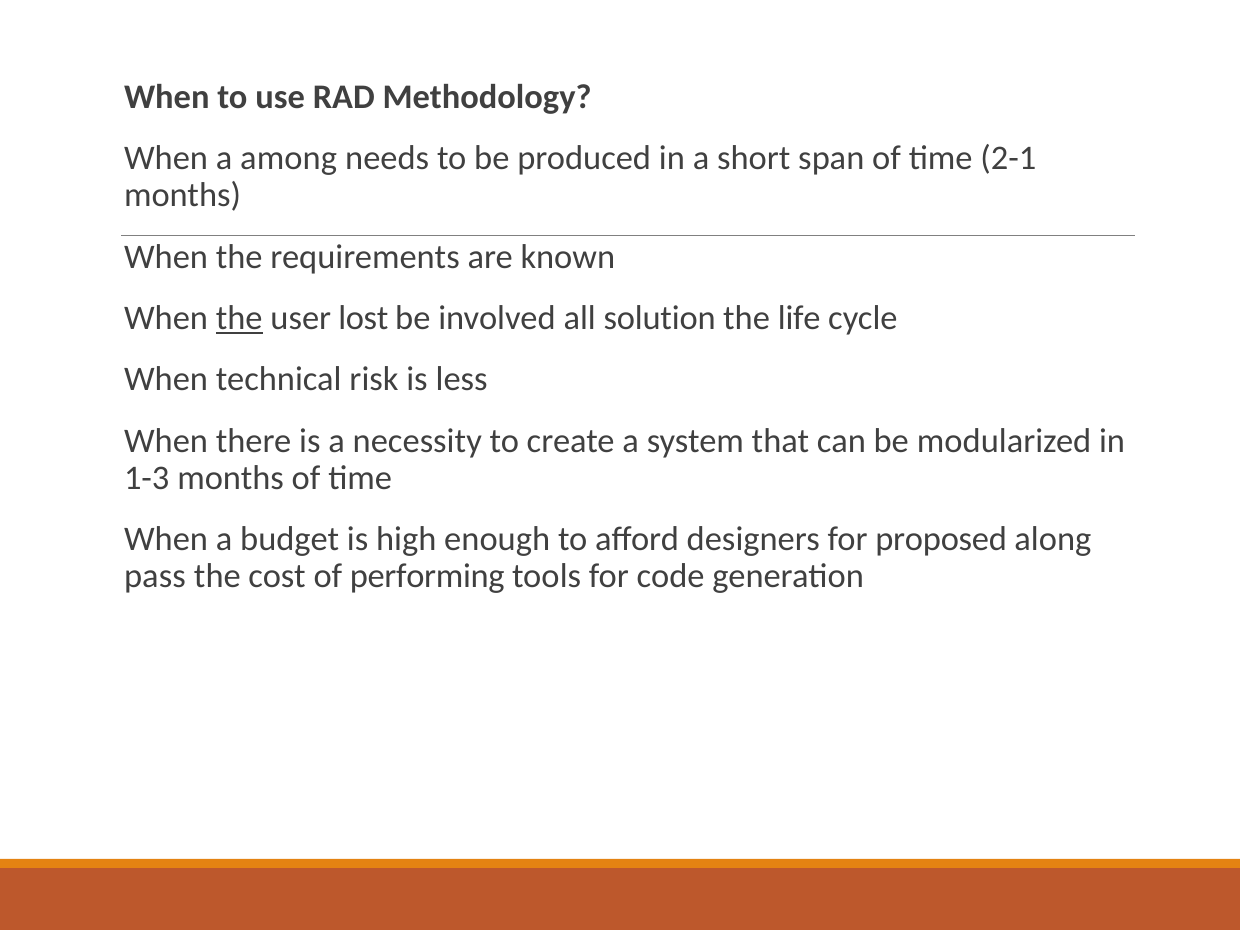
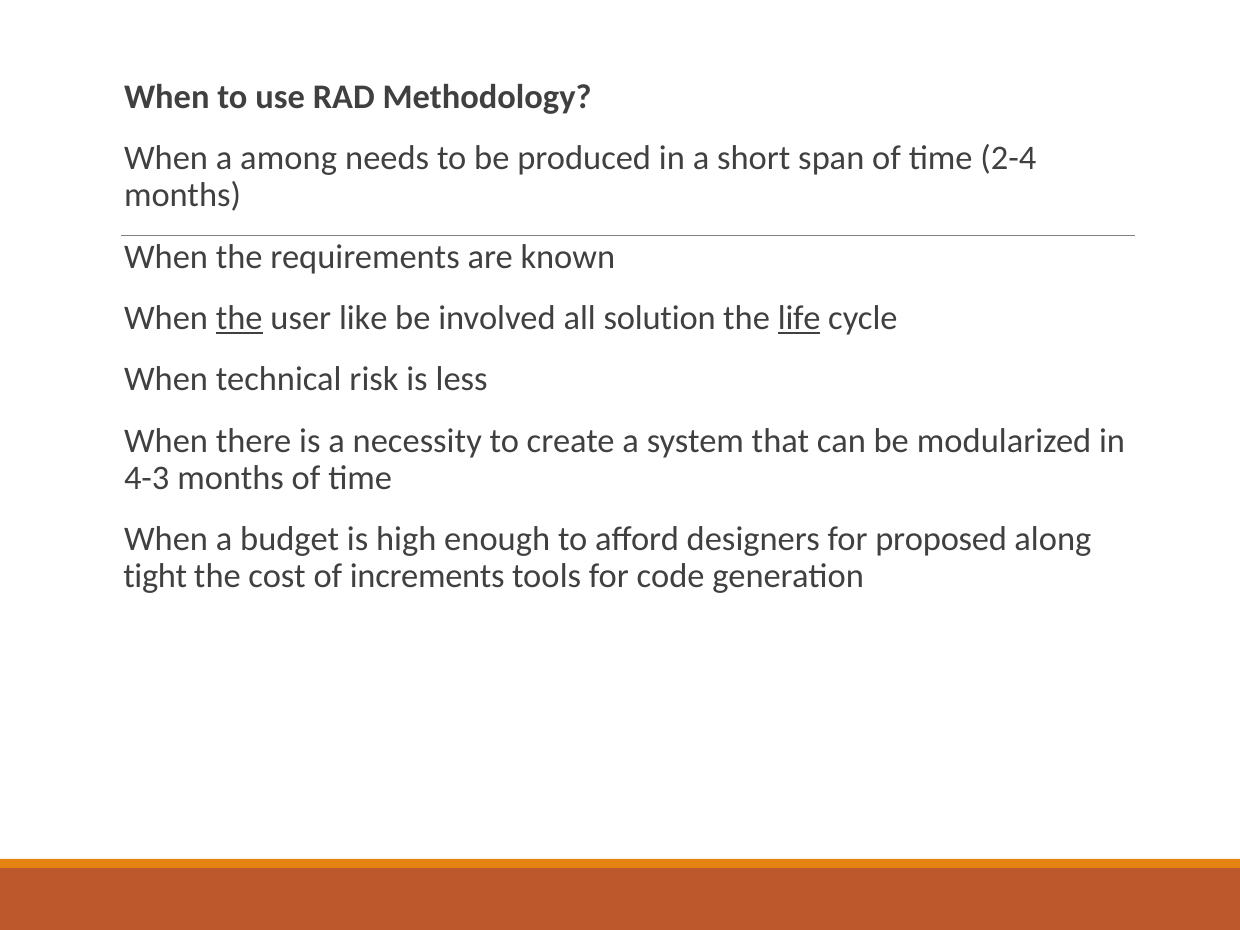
2-1: 2-1 -> 2-4 (1008, 158)
lost: lost -> like (363, 318)
life underline: none -> present (799, 318)
1-3: 1-3 -> 4-3 (147, 478)
pass: pass -> tight (155, 576)
performing: performing -> increments (427, 576)
